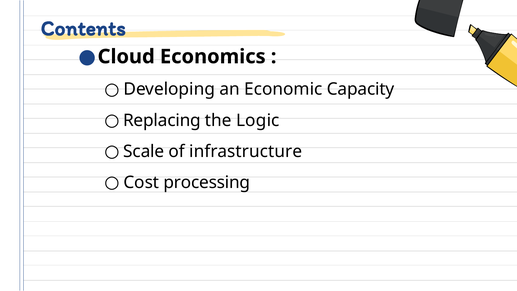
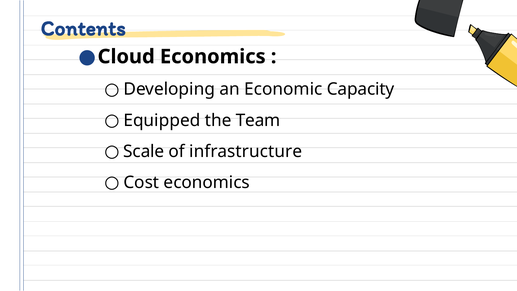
Replacing: Replacing -> Equipped (162, 120)
Logic: Logic -> Team (258, 120)
Cost processing: processing -> economics (207, 182)
